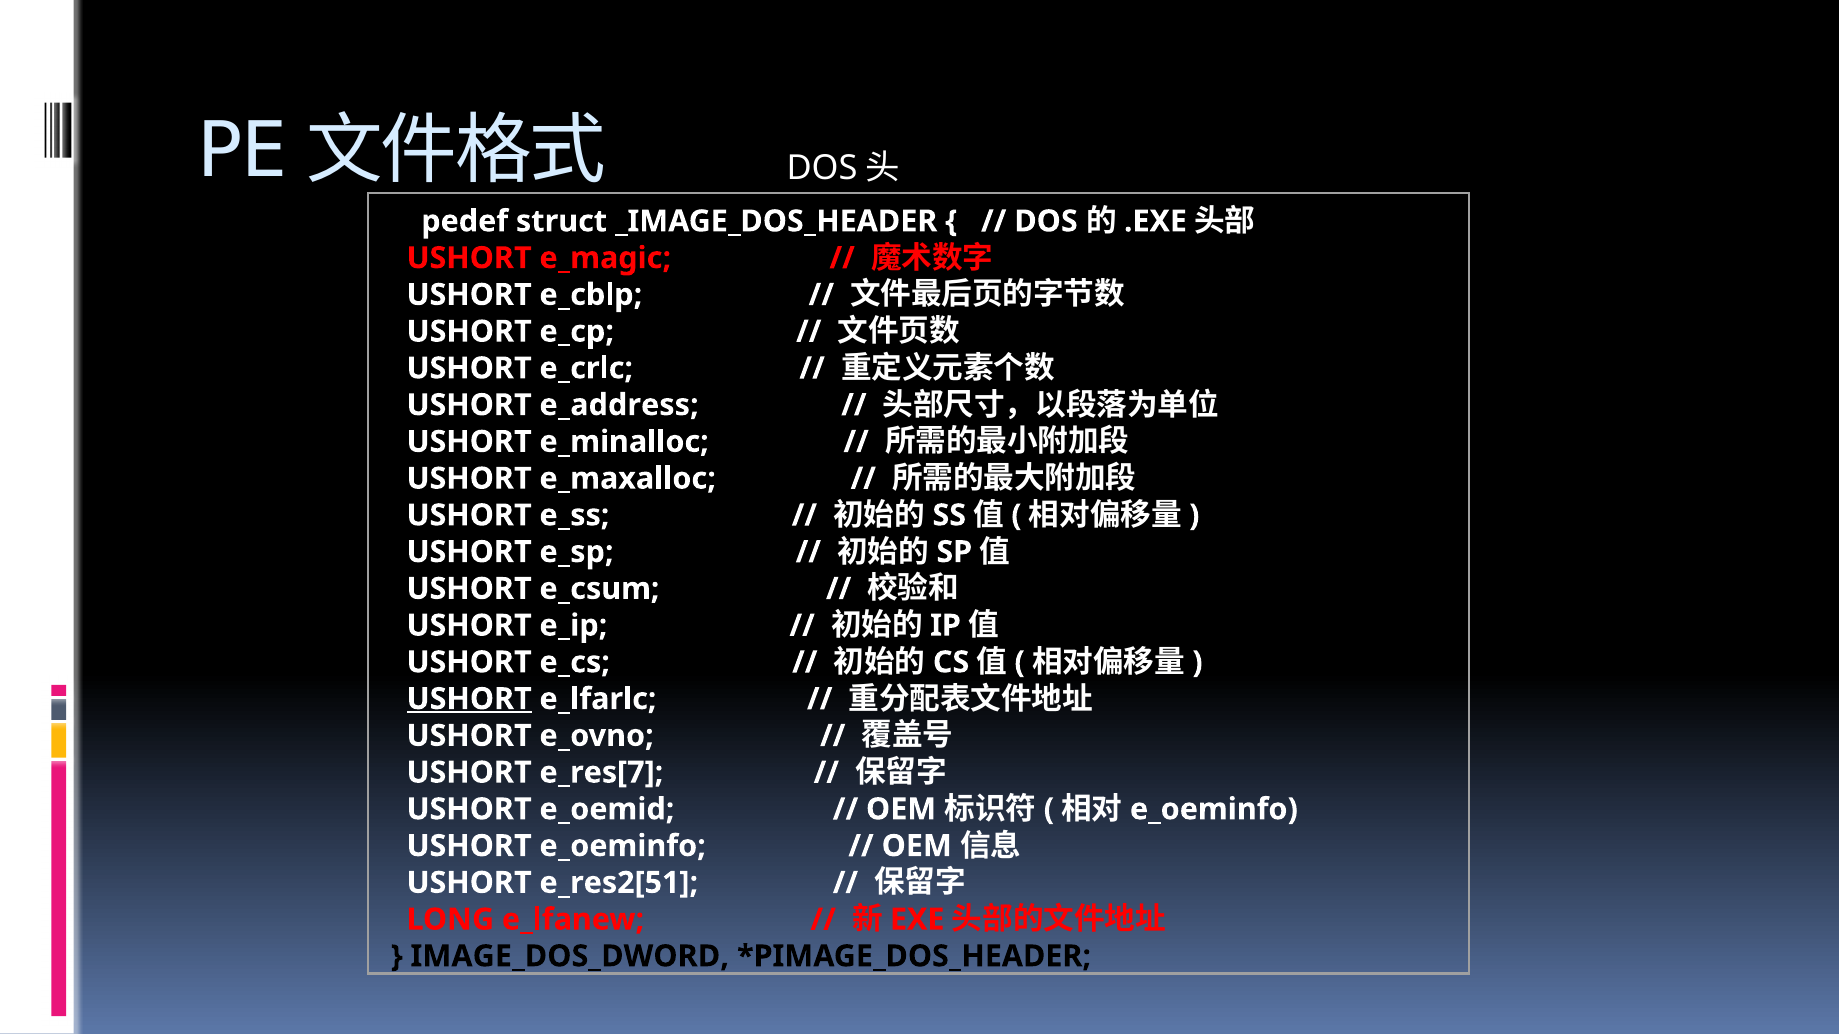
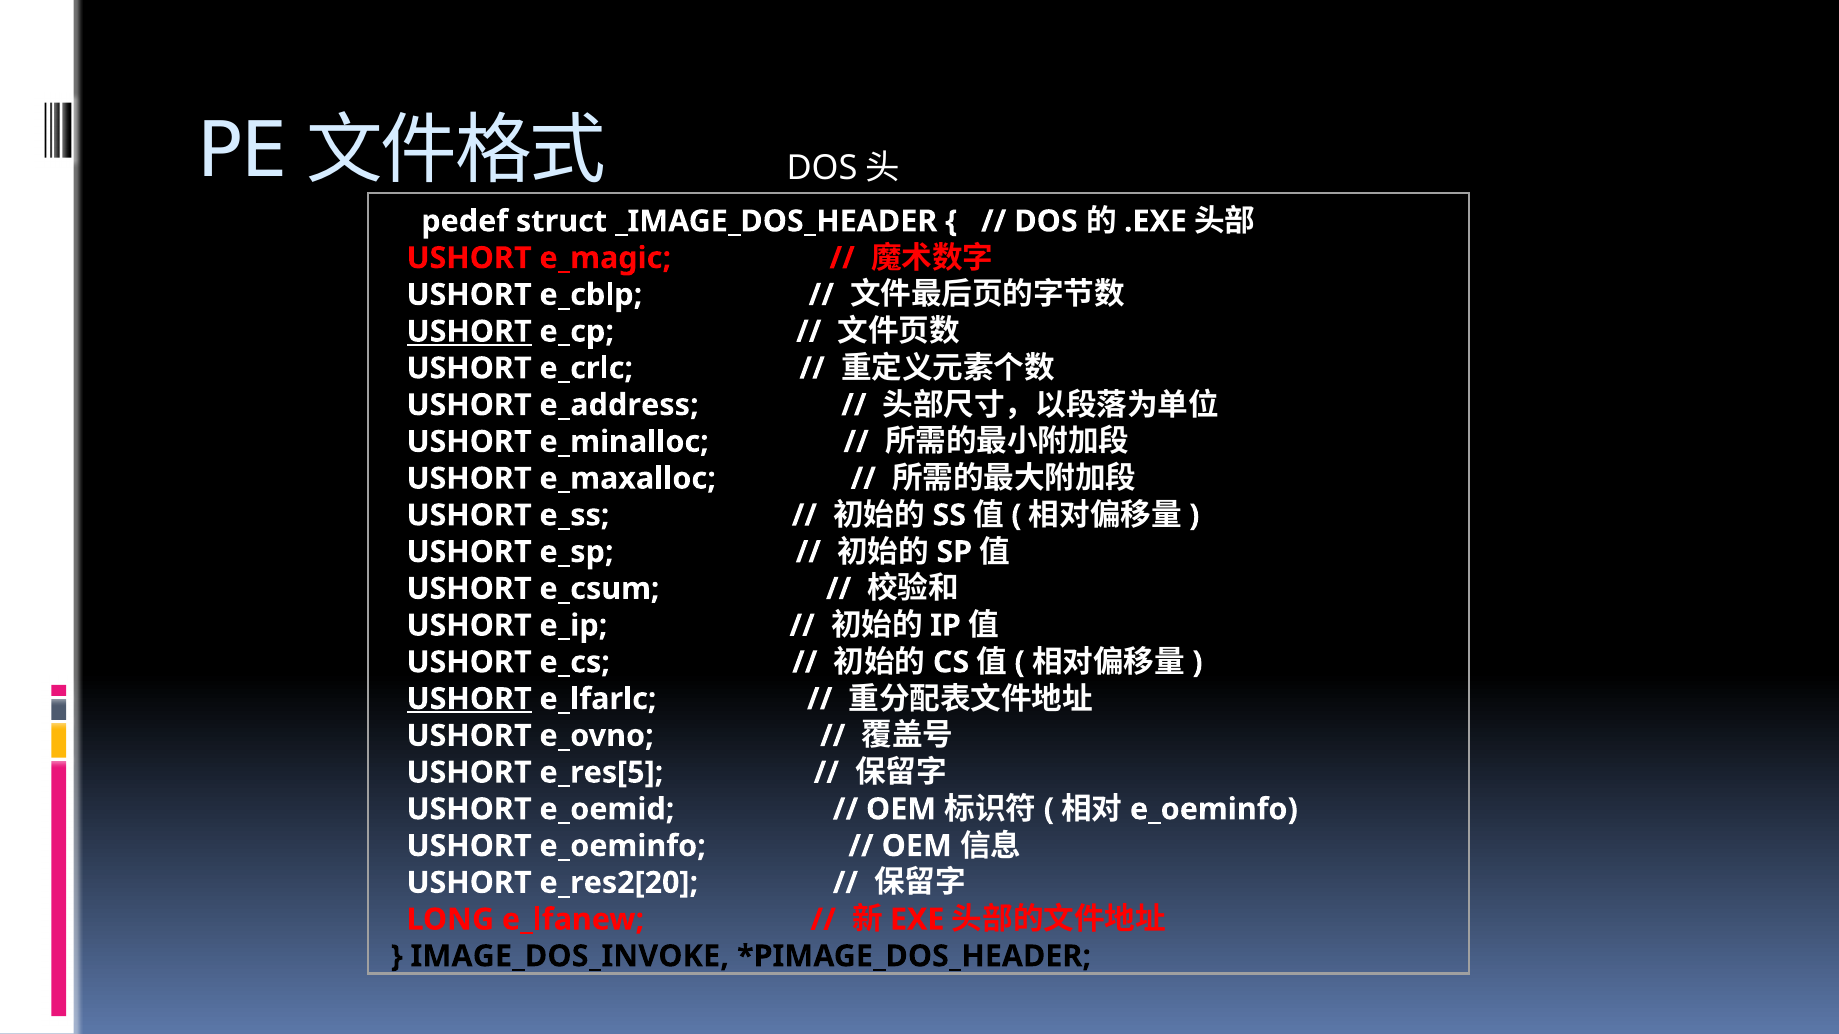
USHORT underline: none -> present (469, 332)
e_res[7: e_res[7 -> e_res[5 (601, 773)
e_res2[51: e_res2[51 -> e_res2[20 (619, 883)
IMAGE_DOS_DWORD: IMAGE_DOS_DWORD -> IMAGE_DOS_INVOKE (570, 957)
